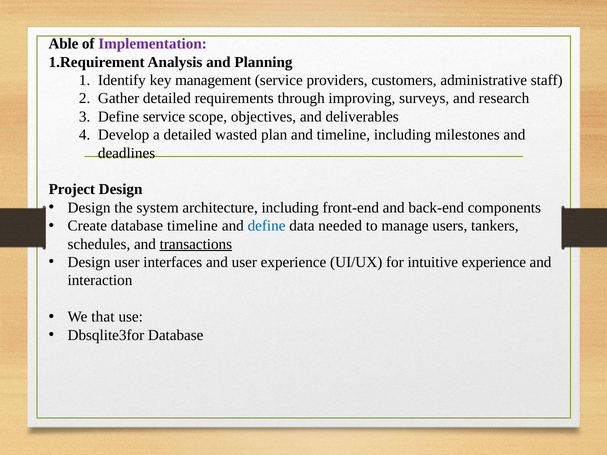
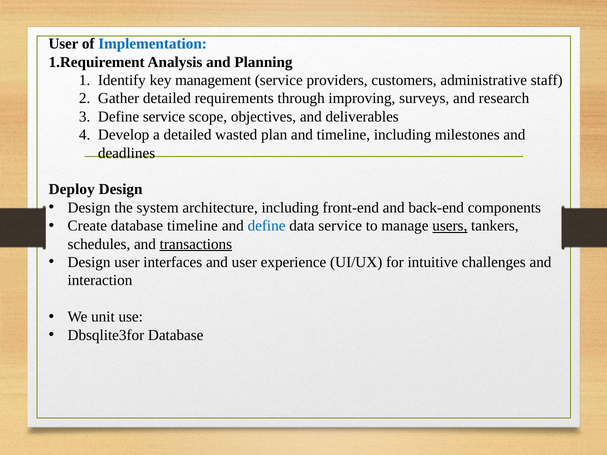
Able: Able -> User (63, 44)
Implementation colour: purple -> blue (153, 44)
Project: Project -> Deploy (72, 190)
data needed: needed -> service (340, 226)
users underline: none -> present (450, 226)
intuitive experience: experience -> challenges (494, 262)
that: that -> unit (103, 317)
